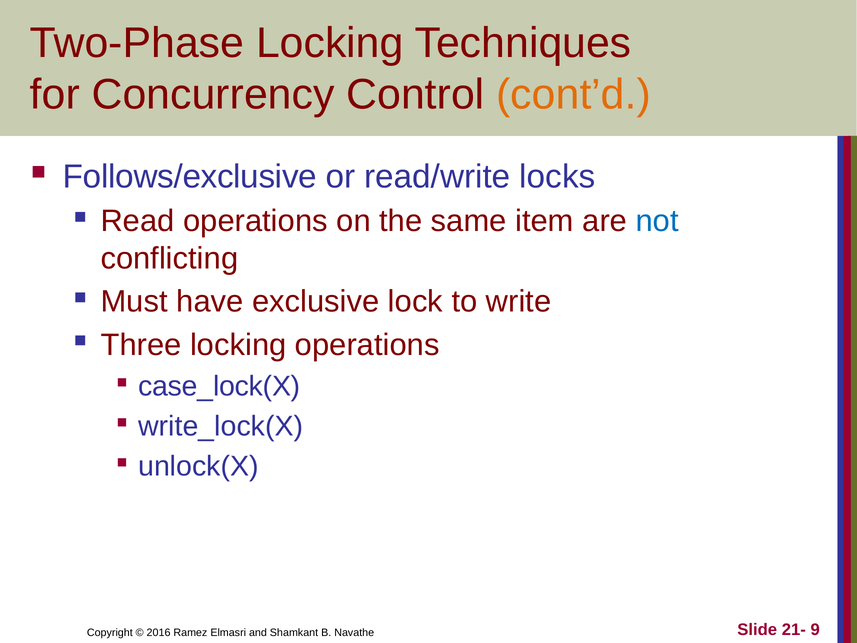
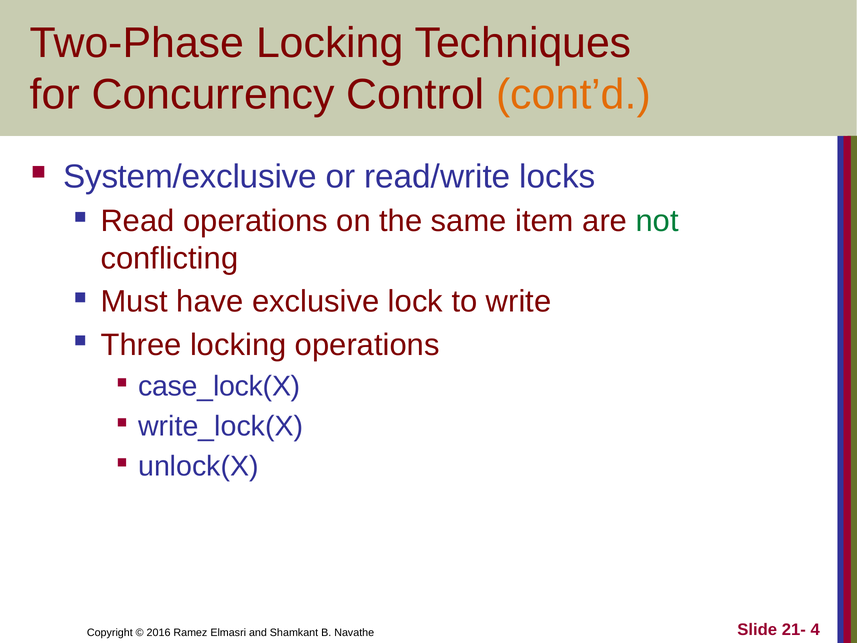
Follows/exclusive: Follows/exclusive -> System/exclusive (190, 177)
not colour: blue -> green (657, 221)
9: 9 -> 4 (815, 630)
